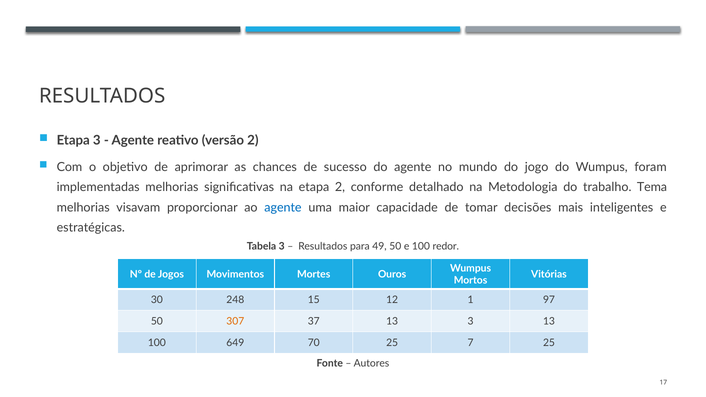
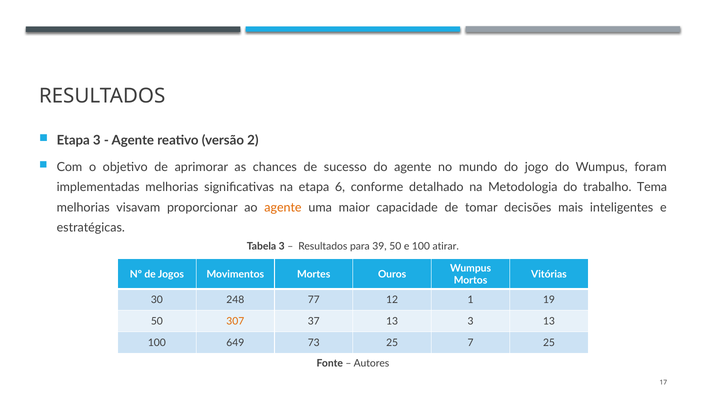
etapa 2: 2 -> 6 (340, 187)
agente colour: blue -> orange (283, 208)
49: 49 -> 39 (380, 247)
redor: redor -> atirar (446, 247)
15: 15 -> 77 (314, 300)
97: 97 -> 19 (549, 300)
70: 70 -> 73 (314, 343)
